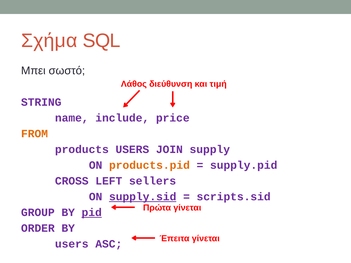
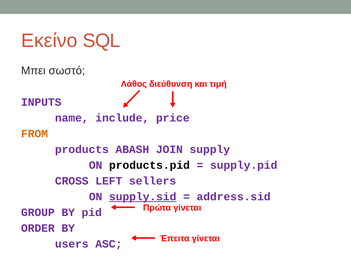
Σχήμα: Σχήμα -> Εκείνο (49, 41)
STRING: STRING -> INPUTS (41, 102)
products USERS: USERS -> ABASH (132, 150)
products.pid colour: orange -> black (149, 165)
scripts.sid: scripts.sid -> address.sid (234, 197)
pid underline: present -> none (92, 213)
